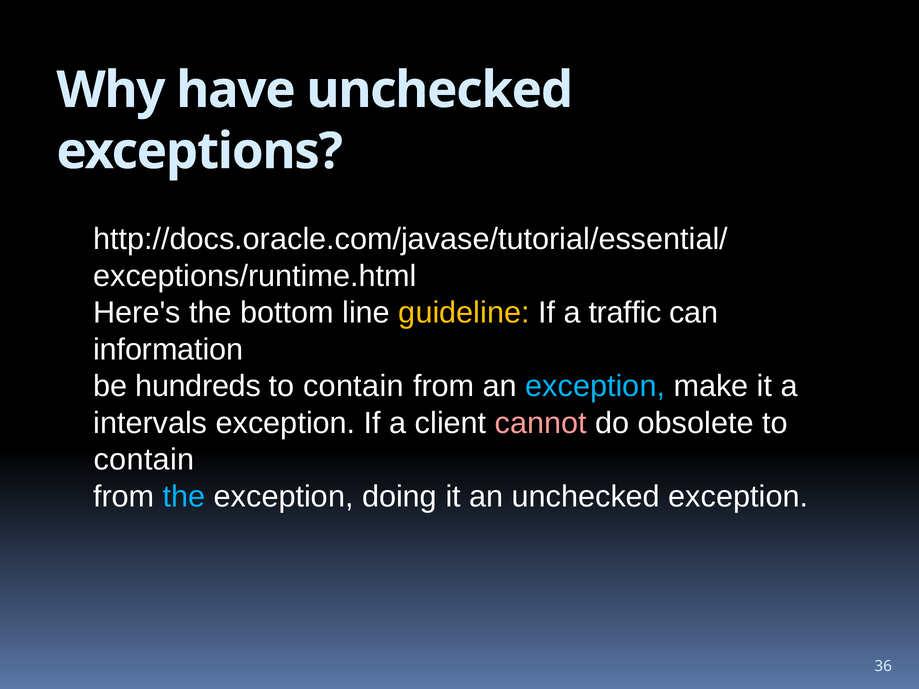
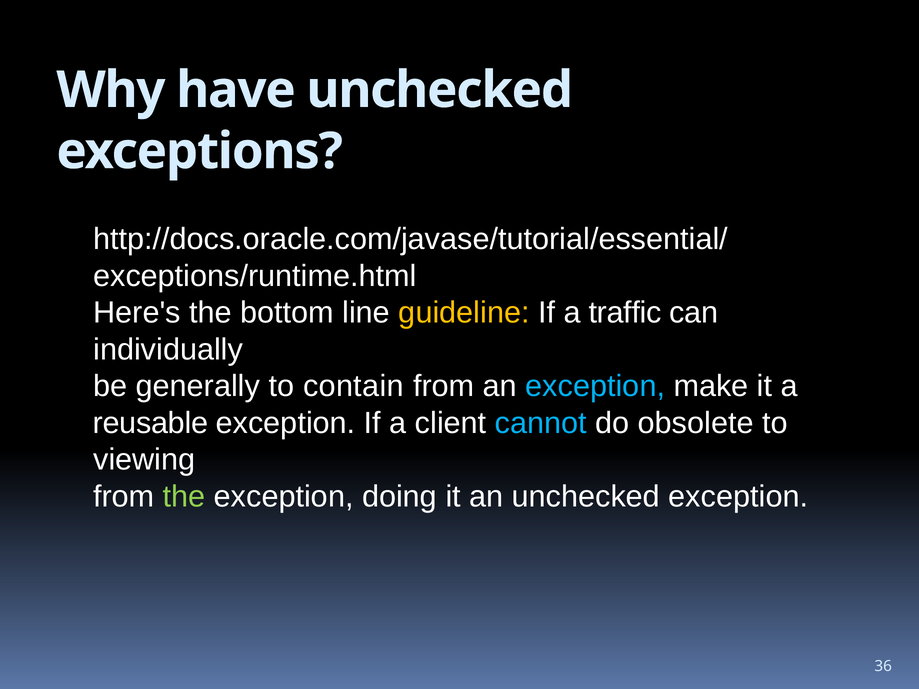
information: information -> individually (168, 350)
hundreds: hundreds -> generally (198, 387)
intervals: intervals -> reusable (150, 423)
cannot colour: pink -> light blue (541, 423)
contain: contain -> viewing (144, 460)
the colour: light blue -> light green (184, 497)
